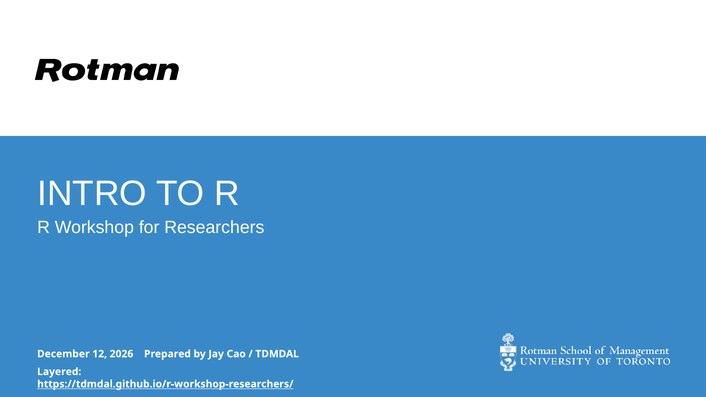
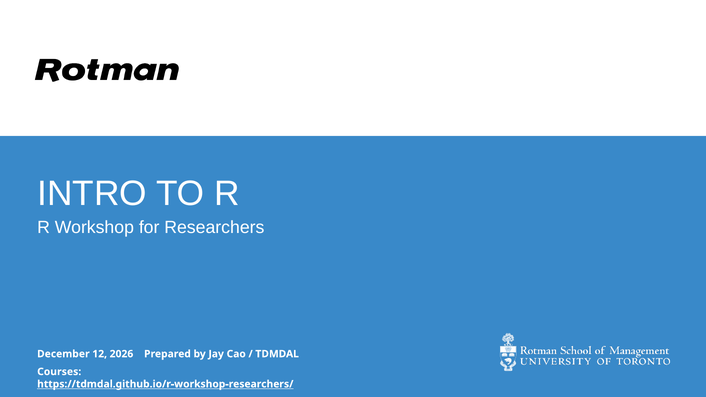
Layered: Layered -> Courses (59, 372)
